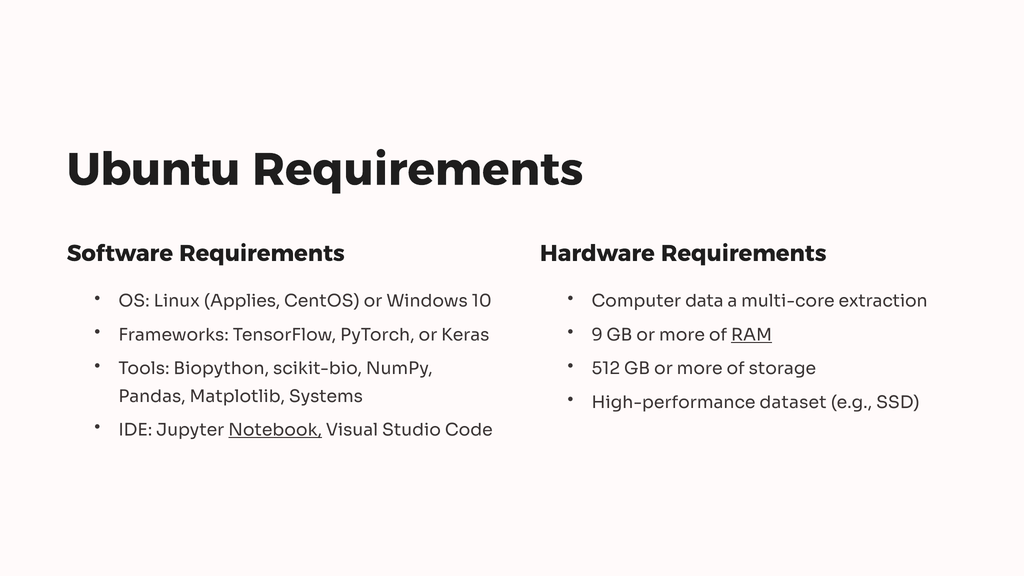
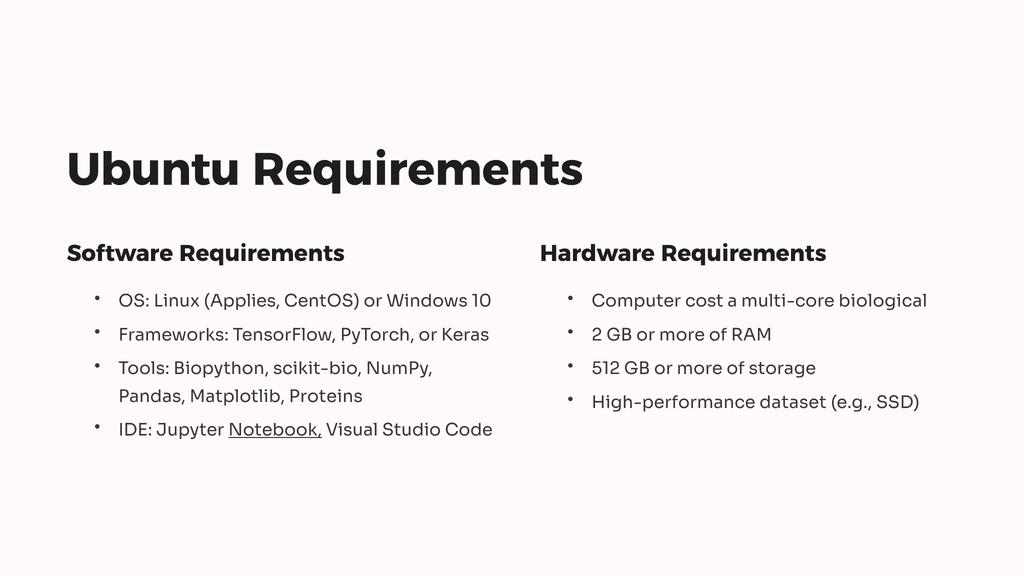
data: data -> cost (704, 301)
extraction: extraction -> biological (883, 301)
9: 9 -> 2 (597, 335)
RAM underline: present -> none (752, 335)
Systems: Systems -> Proteins (326, 396)
